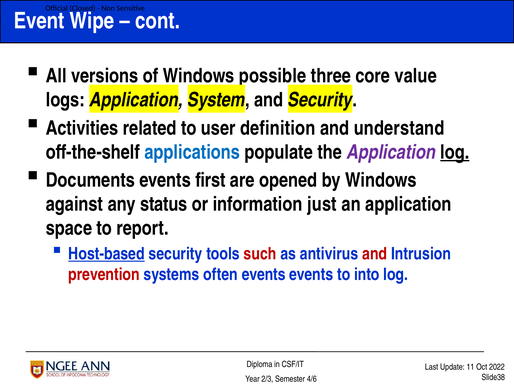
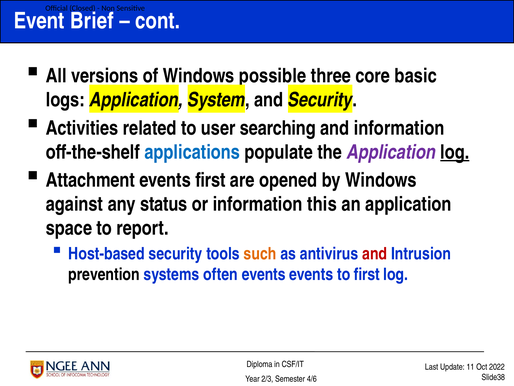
Wipe: Wipe -> Brief (92, 21)
value: value -> basic (416, 76)
definition: definition -> searching (278, 128)
and understand: understand -> information (399, 128)
Documents: Documents -> Attachment (90, 180)
just: just -> this (322, 204)
Host-based underline: present -> none (107, 253)
such colour: red -> orange (260, 253)
prevention colour: red -> black (104, 274)
to into: into -> first (367, 274)
